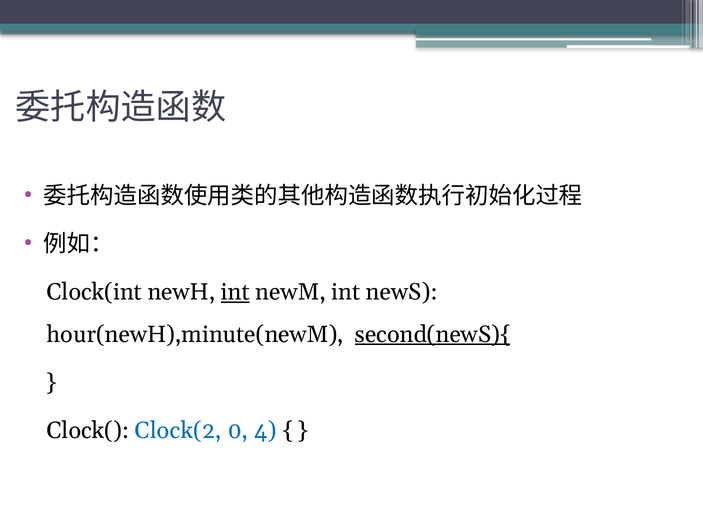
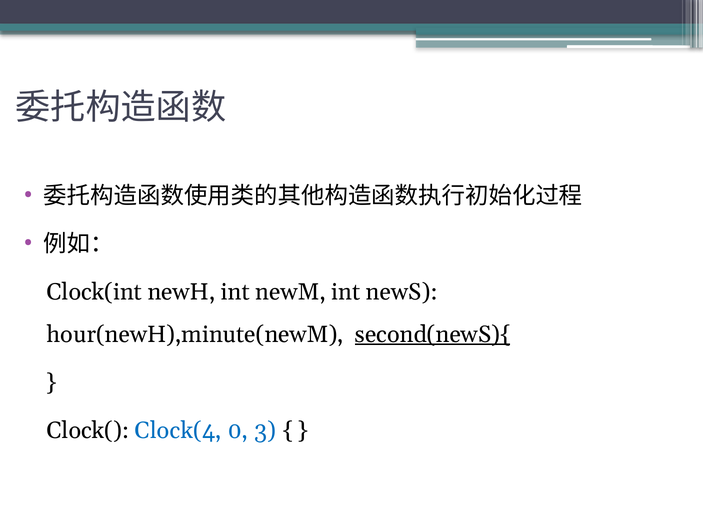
int underline: present -> none (235, 292)
Clock(2: Clock(2 -> Clock(4 (178, 431)
4: 4 -> 3 (265, 431)
